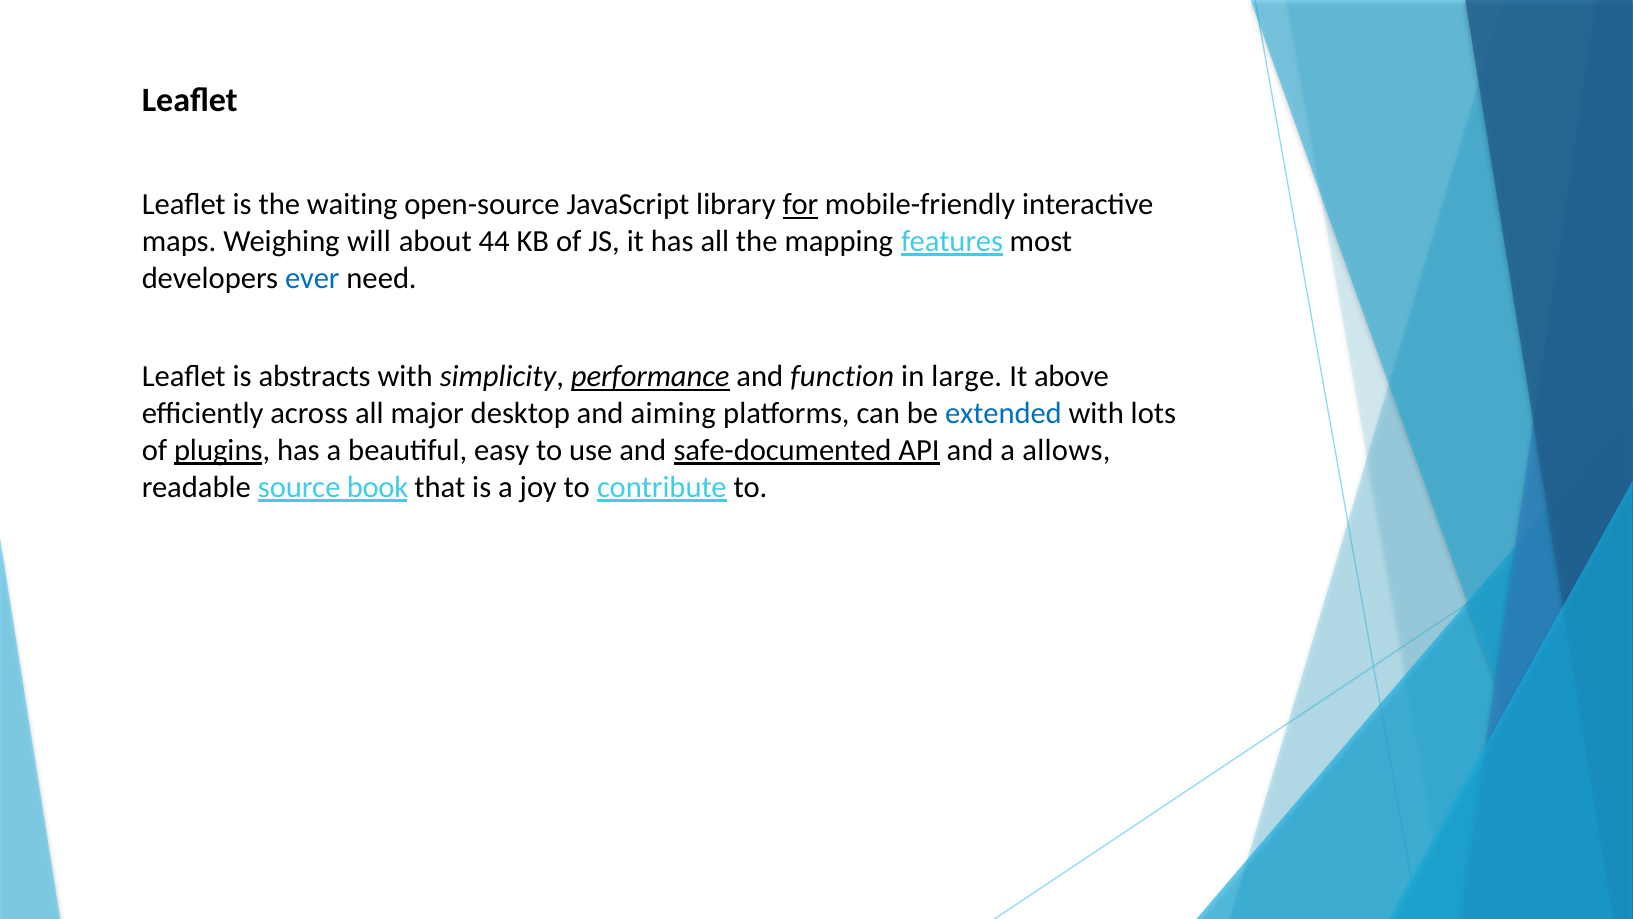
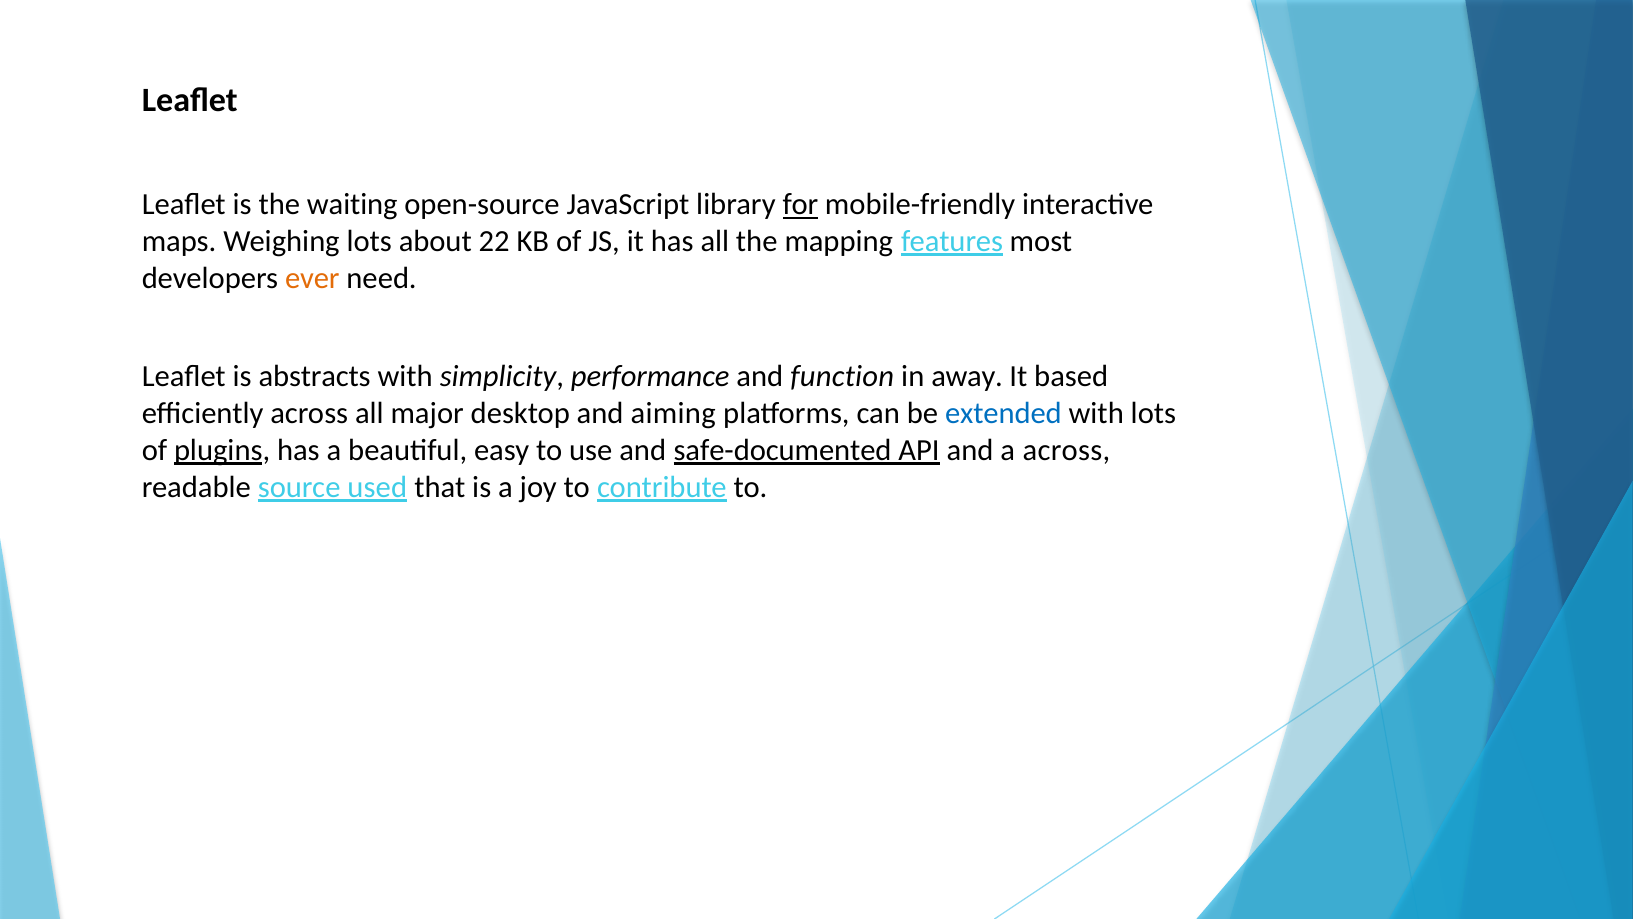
Weighing will: will -> lots (369, 241)
44: 44 -> 22 (494, 241)
ever colour: blue -> orange (312, 279)
performance underline: present -> none (650, 377)
large: large -> away (967, 377)
above: above -> based (1071, 377)
a allows: allows -> across (1066, 450)
book: book -> used (377, 487)
